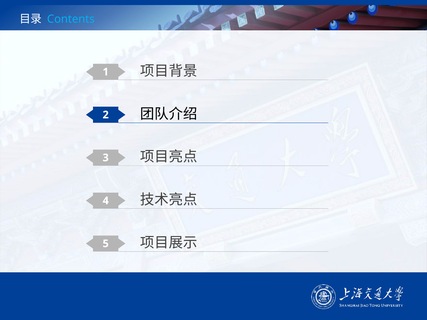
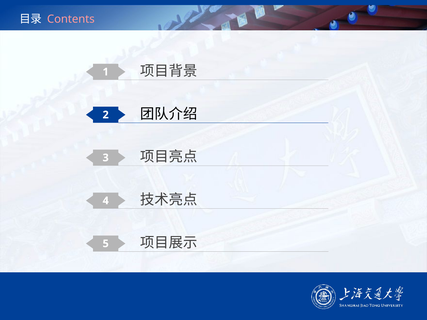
Contents colour: light blue -> pink (71, 19)
